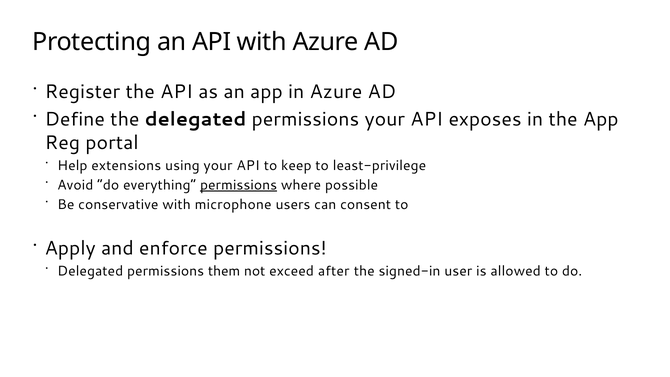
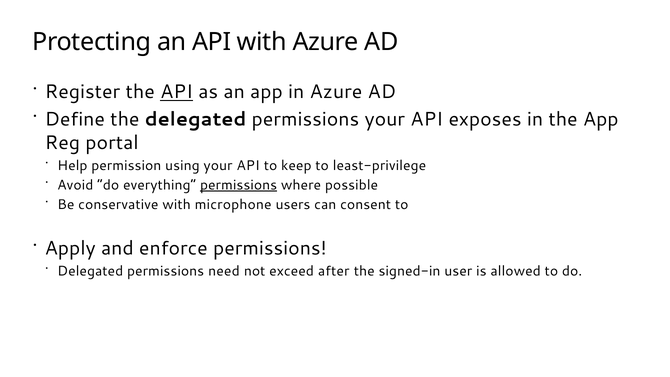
API underline: none -> present (177, 92)
extensions: extensions -> permission (126, 165)
them: them -> need (224, 271)
